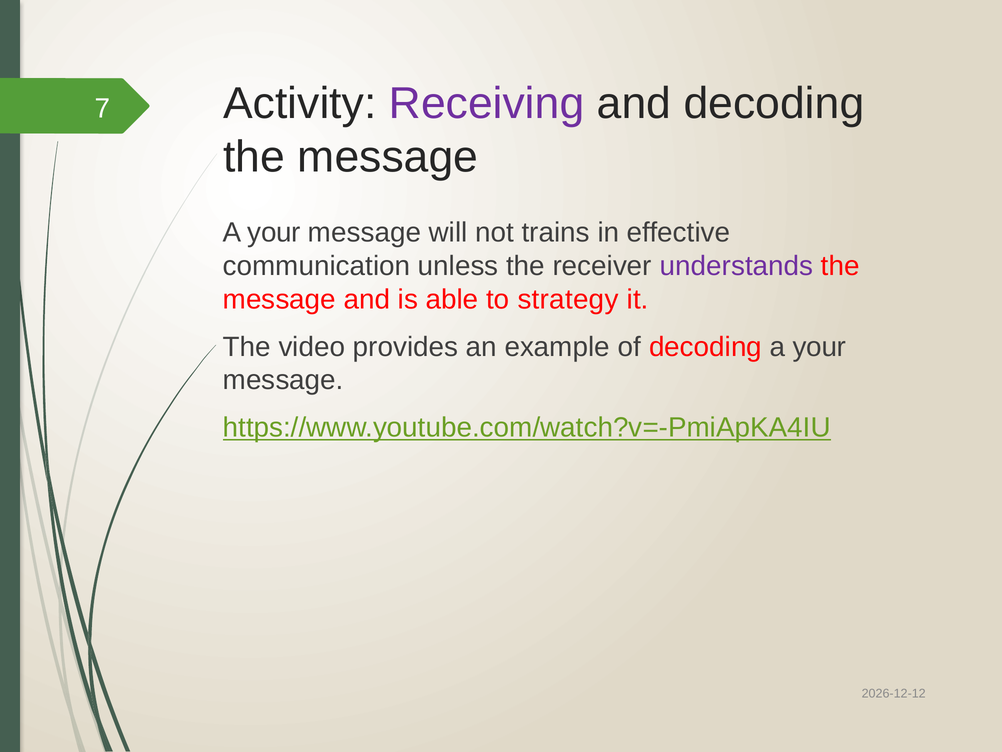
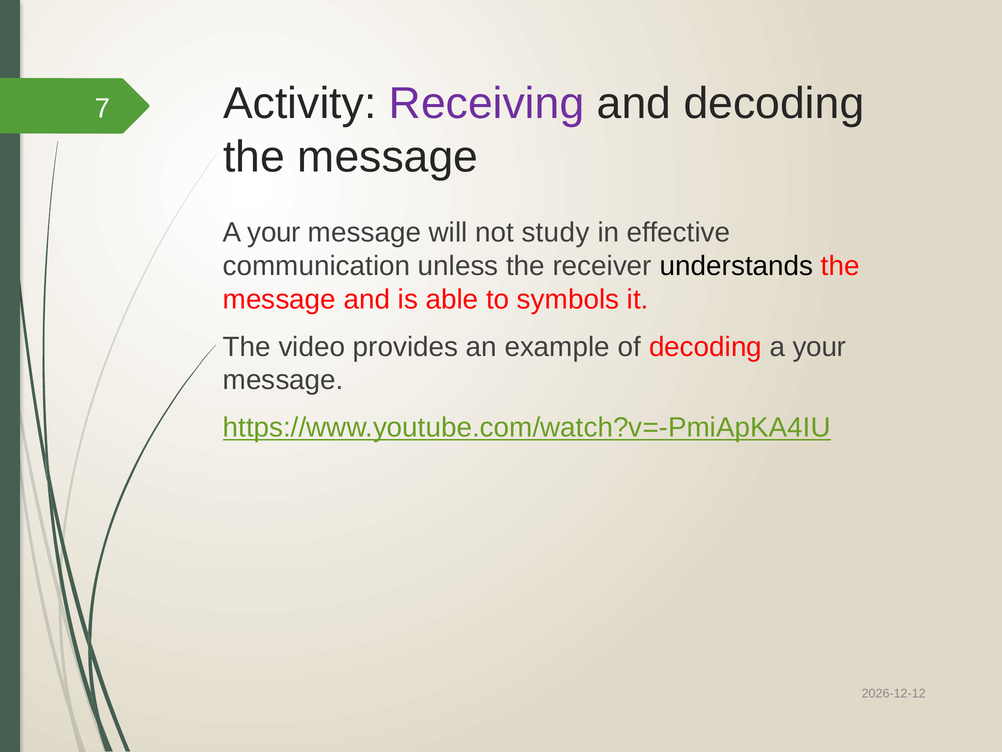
trains: trains -> study (556, 232)
understands colour: purple -> black (737, 266)
strategy: strategy -> symbols (568, 299)
